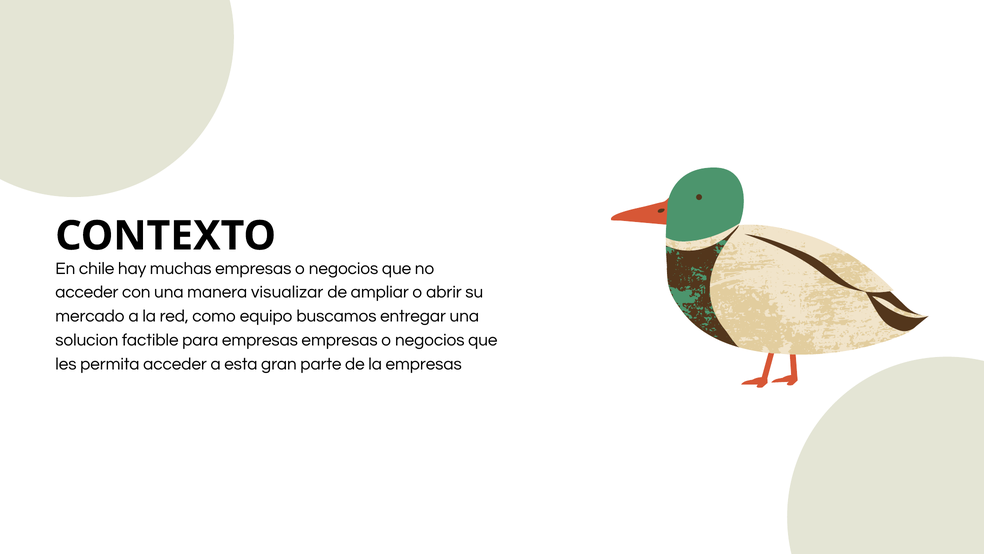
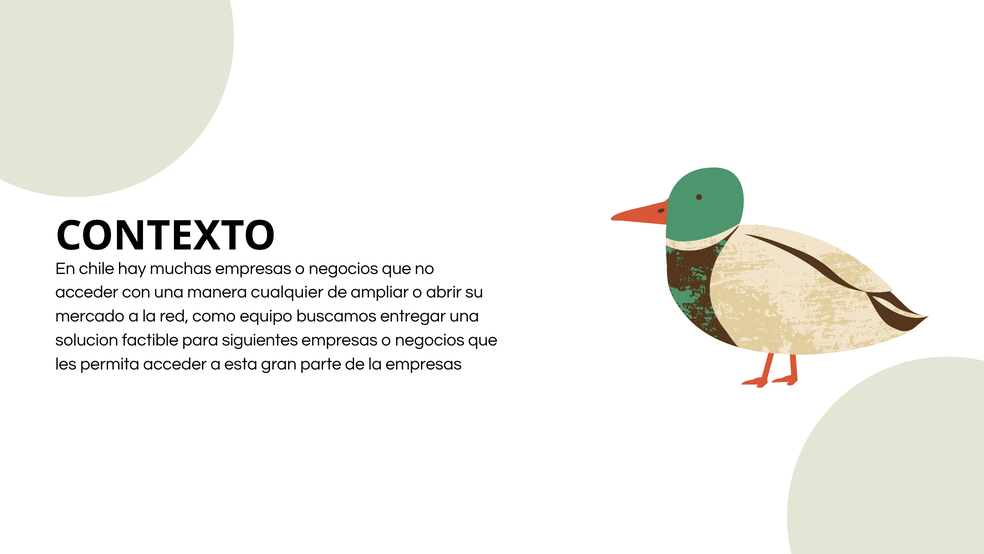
visualizar: visualizar -> cualquier (287, 292)
para empresas: empresas -> siguientes (260, 340)
